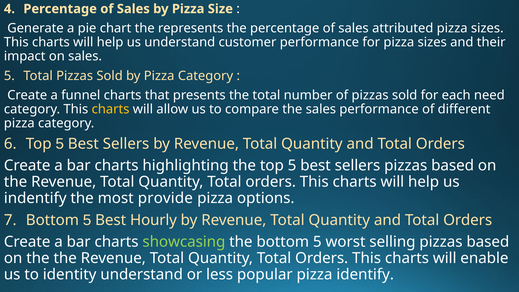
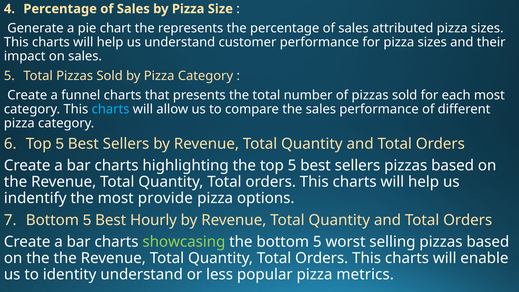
each need: need -> most (489, 95)
charts colour: yellow -> light blue (111, 109)
identify: identify -> metrics (365, 274)
